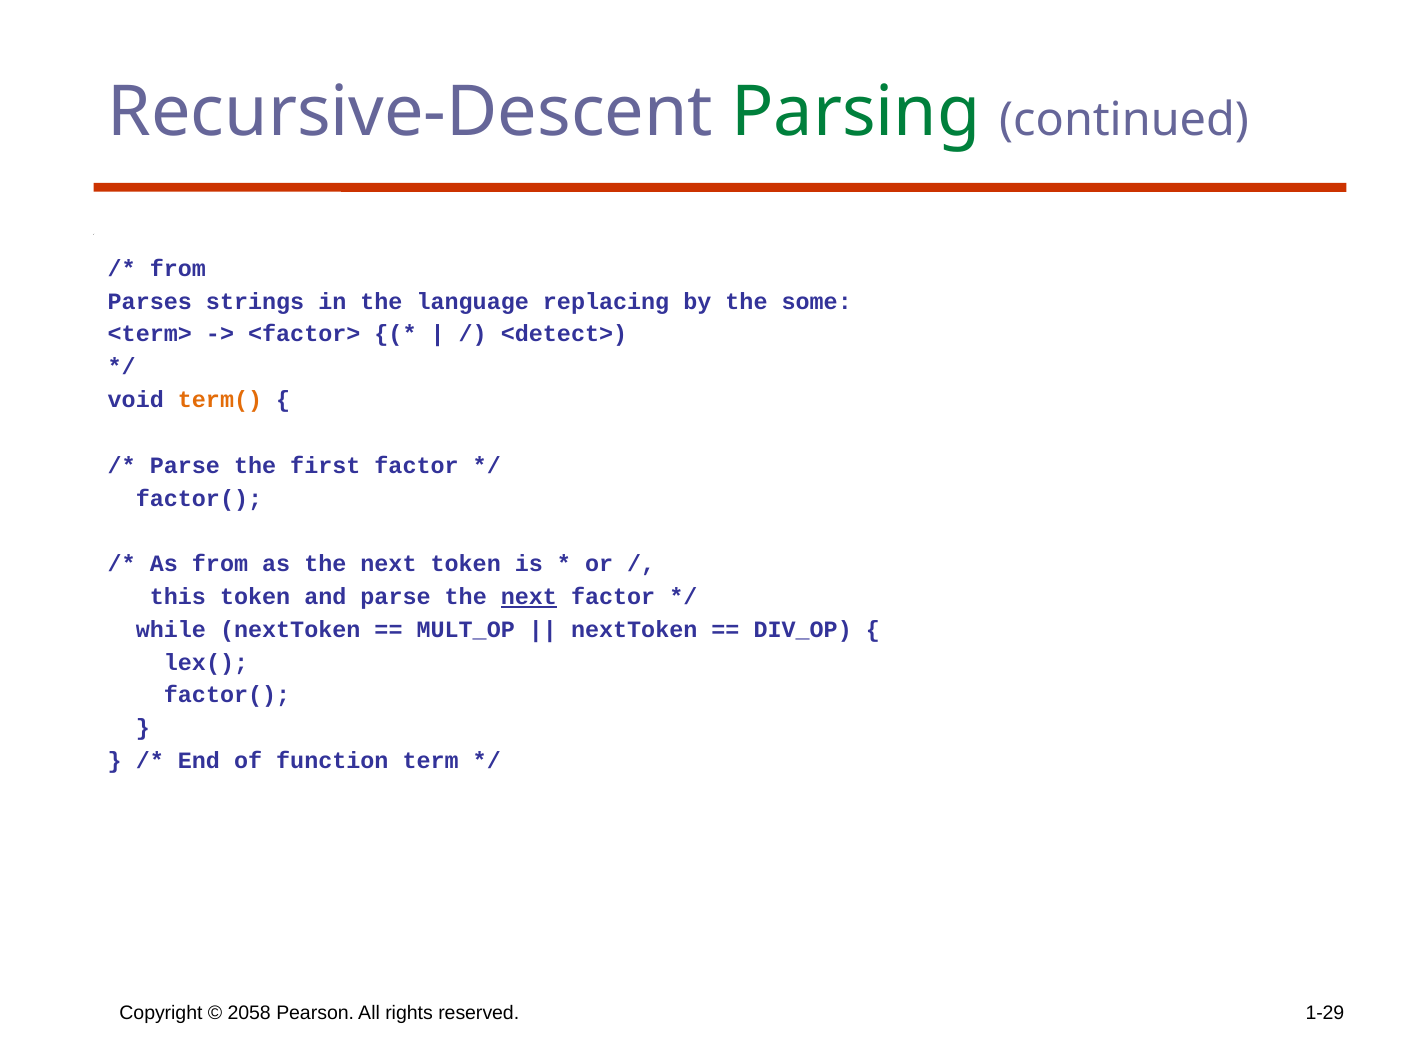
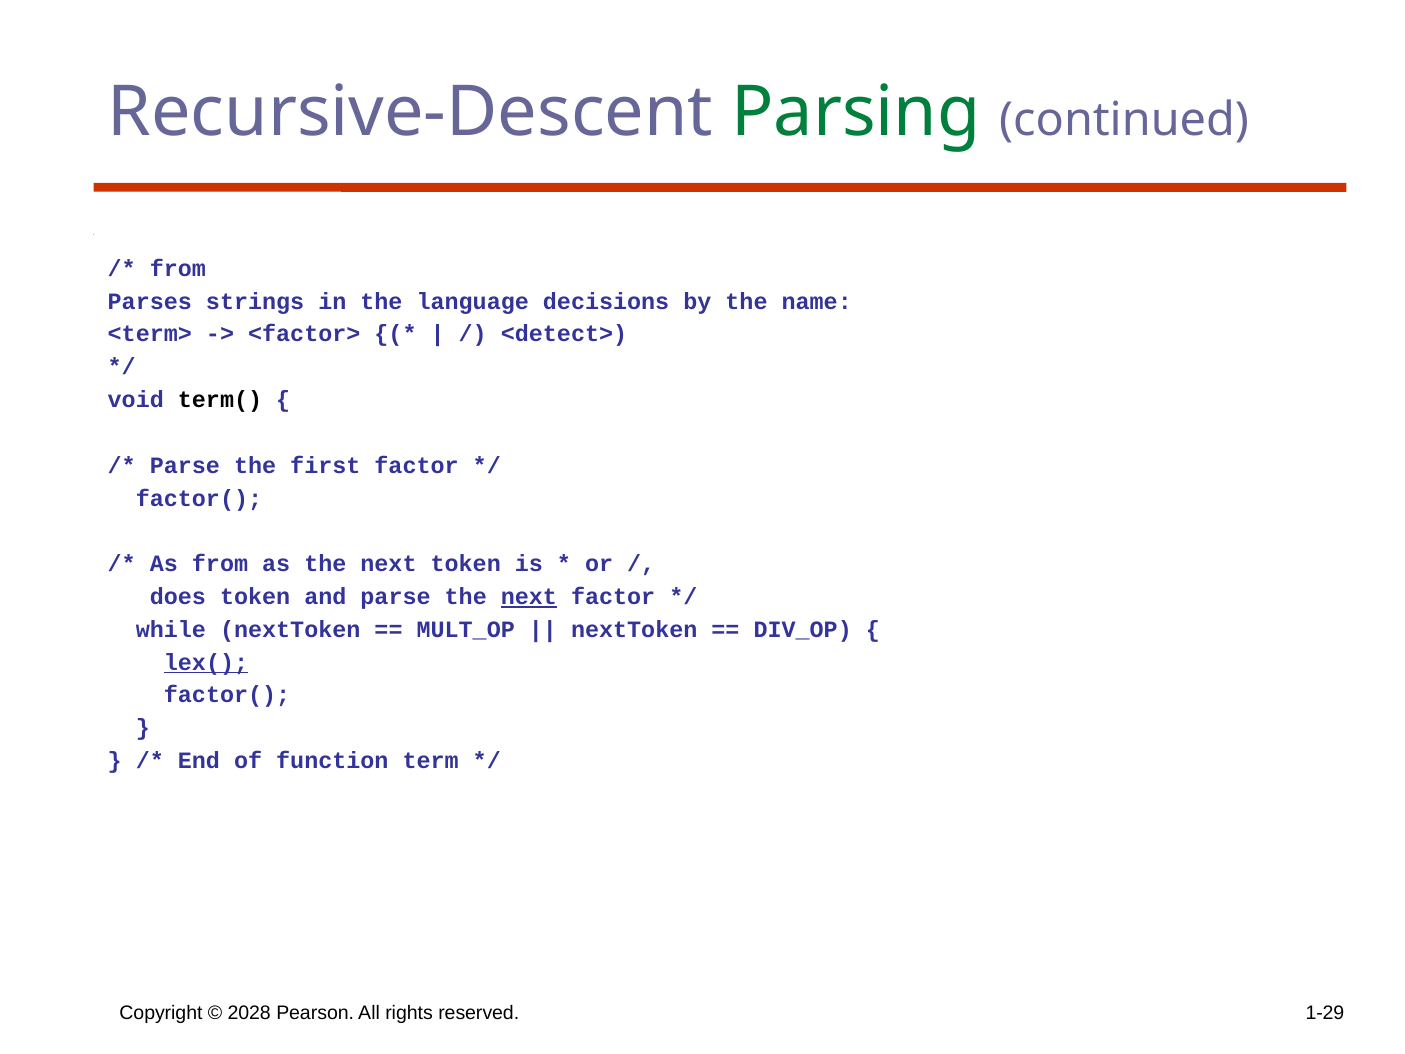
replacing: replacing -> decisions (606, 301)
some: some -> name (817, 301)
term( colour: orange -> black (220, 400)
this: this -> does (178, 597)
lex( underline: none -> present (206, 662)
2058: 2058 -> 2028 (249, 1013)
